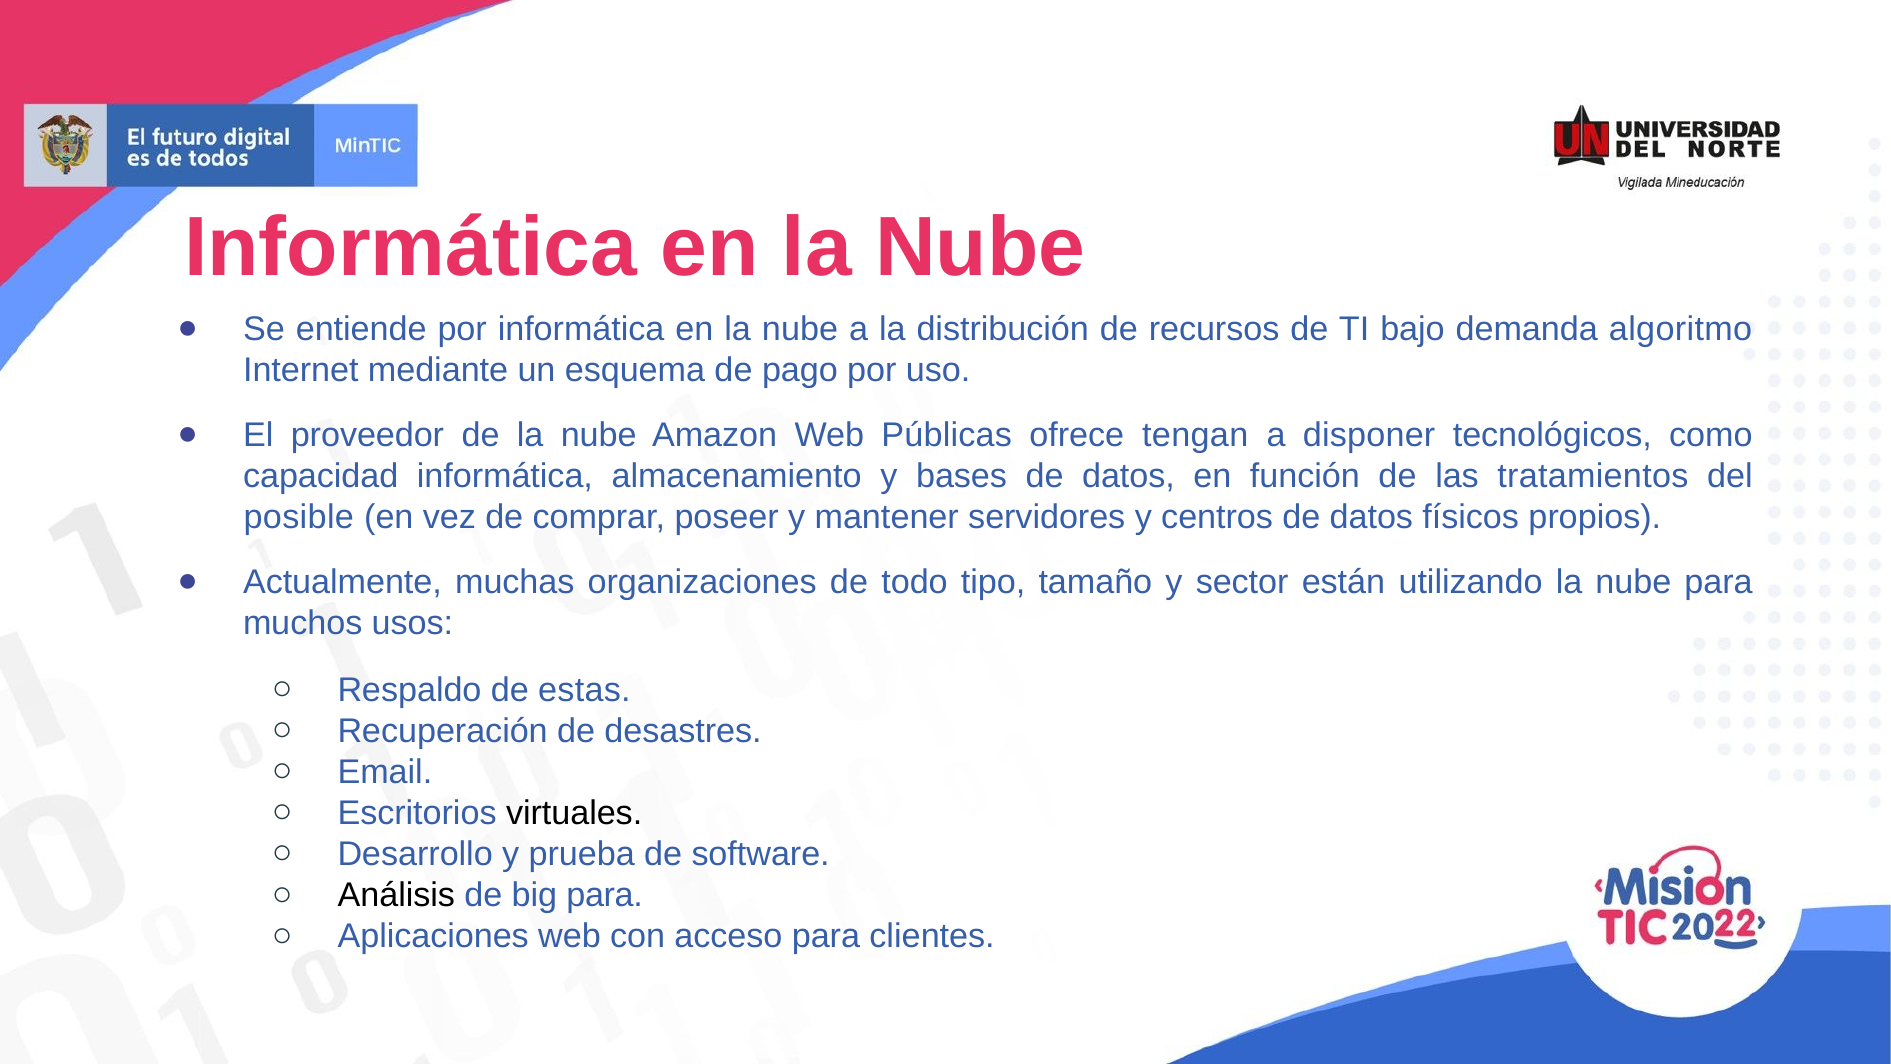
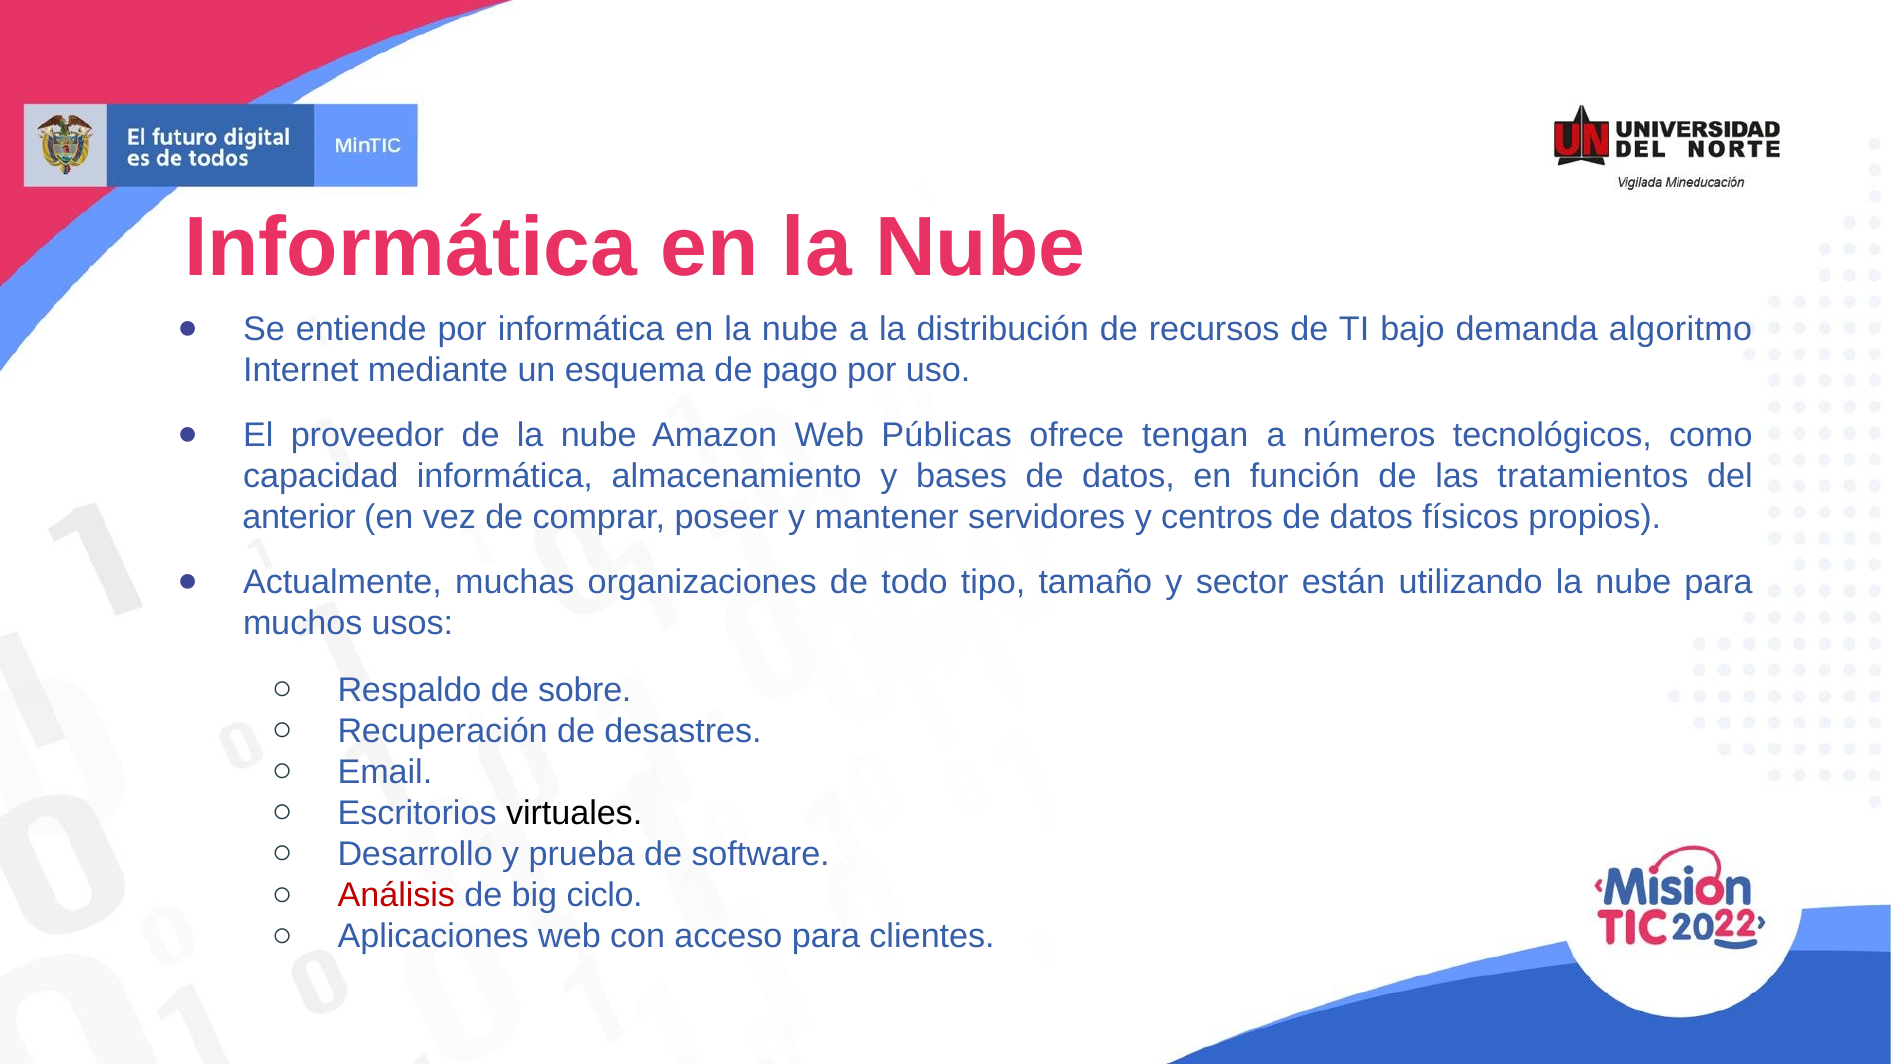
disponer: disponer -> números (1369, 435)
posible: posible -> anterior (299, 517)
estas: estas -> sobre (585, 690)
Análisis colour: black -> red (396, 895)
big para: para -> ciclo (605, 895)
